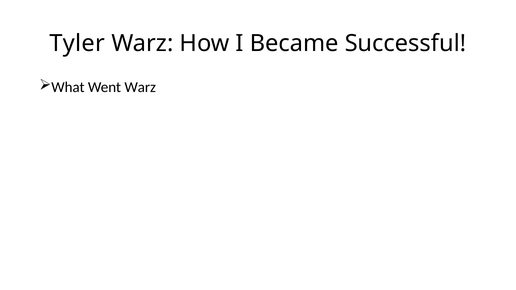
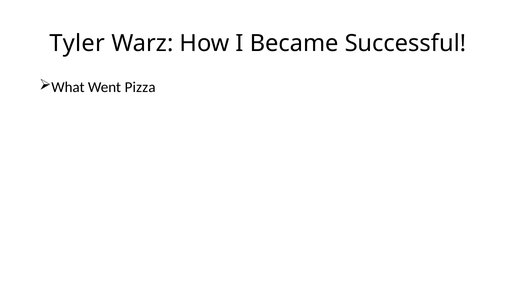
Went Warz: Warz -> Pizza (140, 87)
